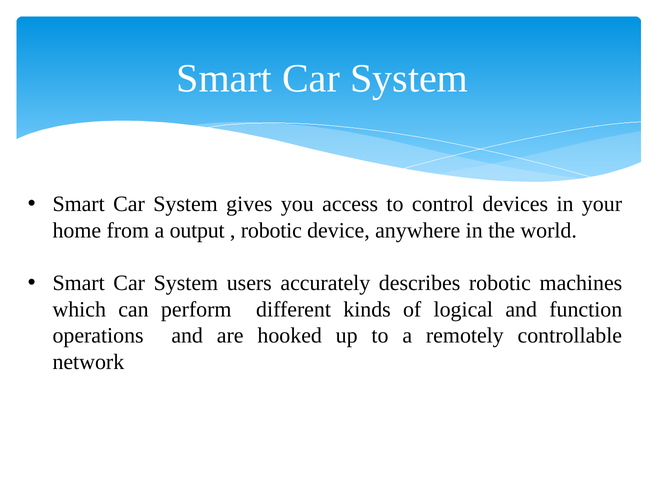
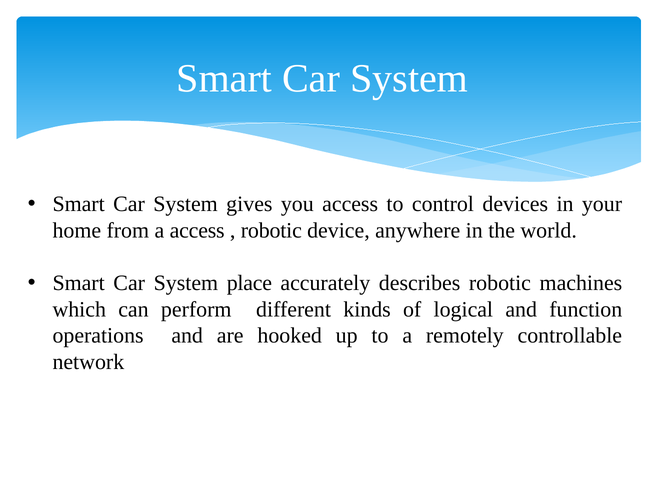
a output: output -> access (197, 230)
users: users -> place (249, 283)
